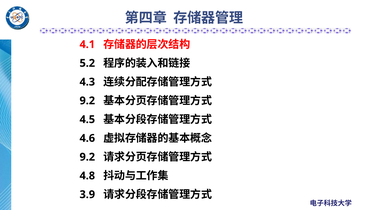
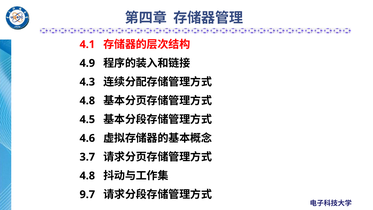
5.2: 5.2 -> 4.9 (87, 63)
9.2: 9.2 -> 4.8 (87, 101)
9.2: 9.2 -> 3.7 (87, 157)
3.9: 3.9 -> 9.7 (87, 194)
